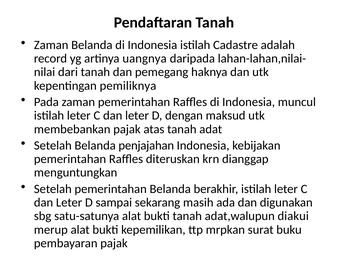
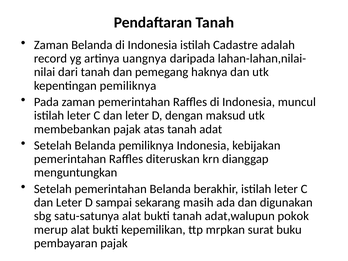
Belanda penjajahan: penjajahan -> pemiliknya (146, 145)
diakui: diakui -> pokok (293, 216)
